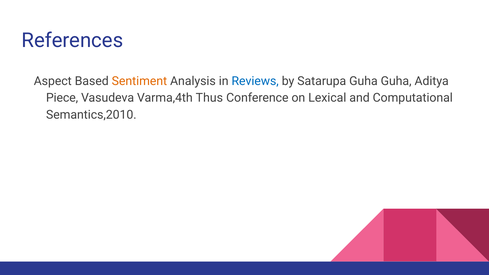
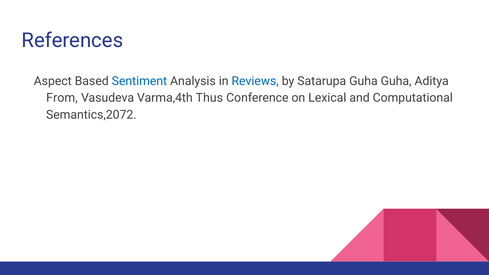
Sentiment colour: orange -> blue (139, 81)
Piece: Piece -> From (62, 98)
Semantics,2010: Semantics,2010 -> Semantics,2072 (91, 115)
